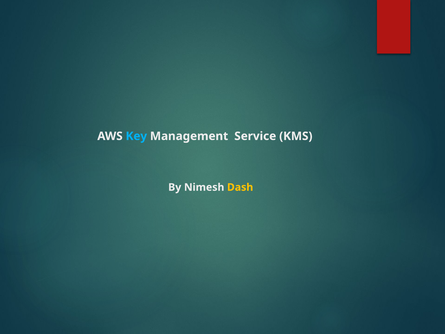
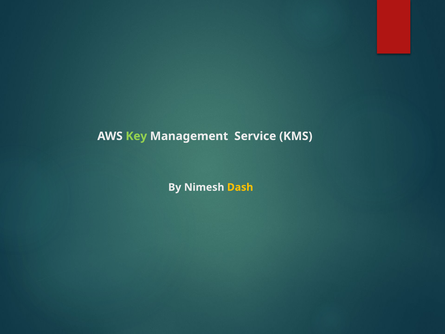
Key colour: light blue -> light green (136, 136)
